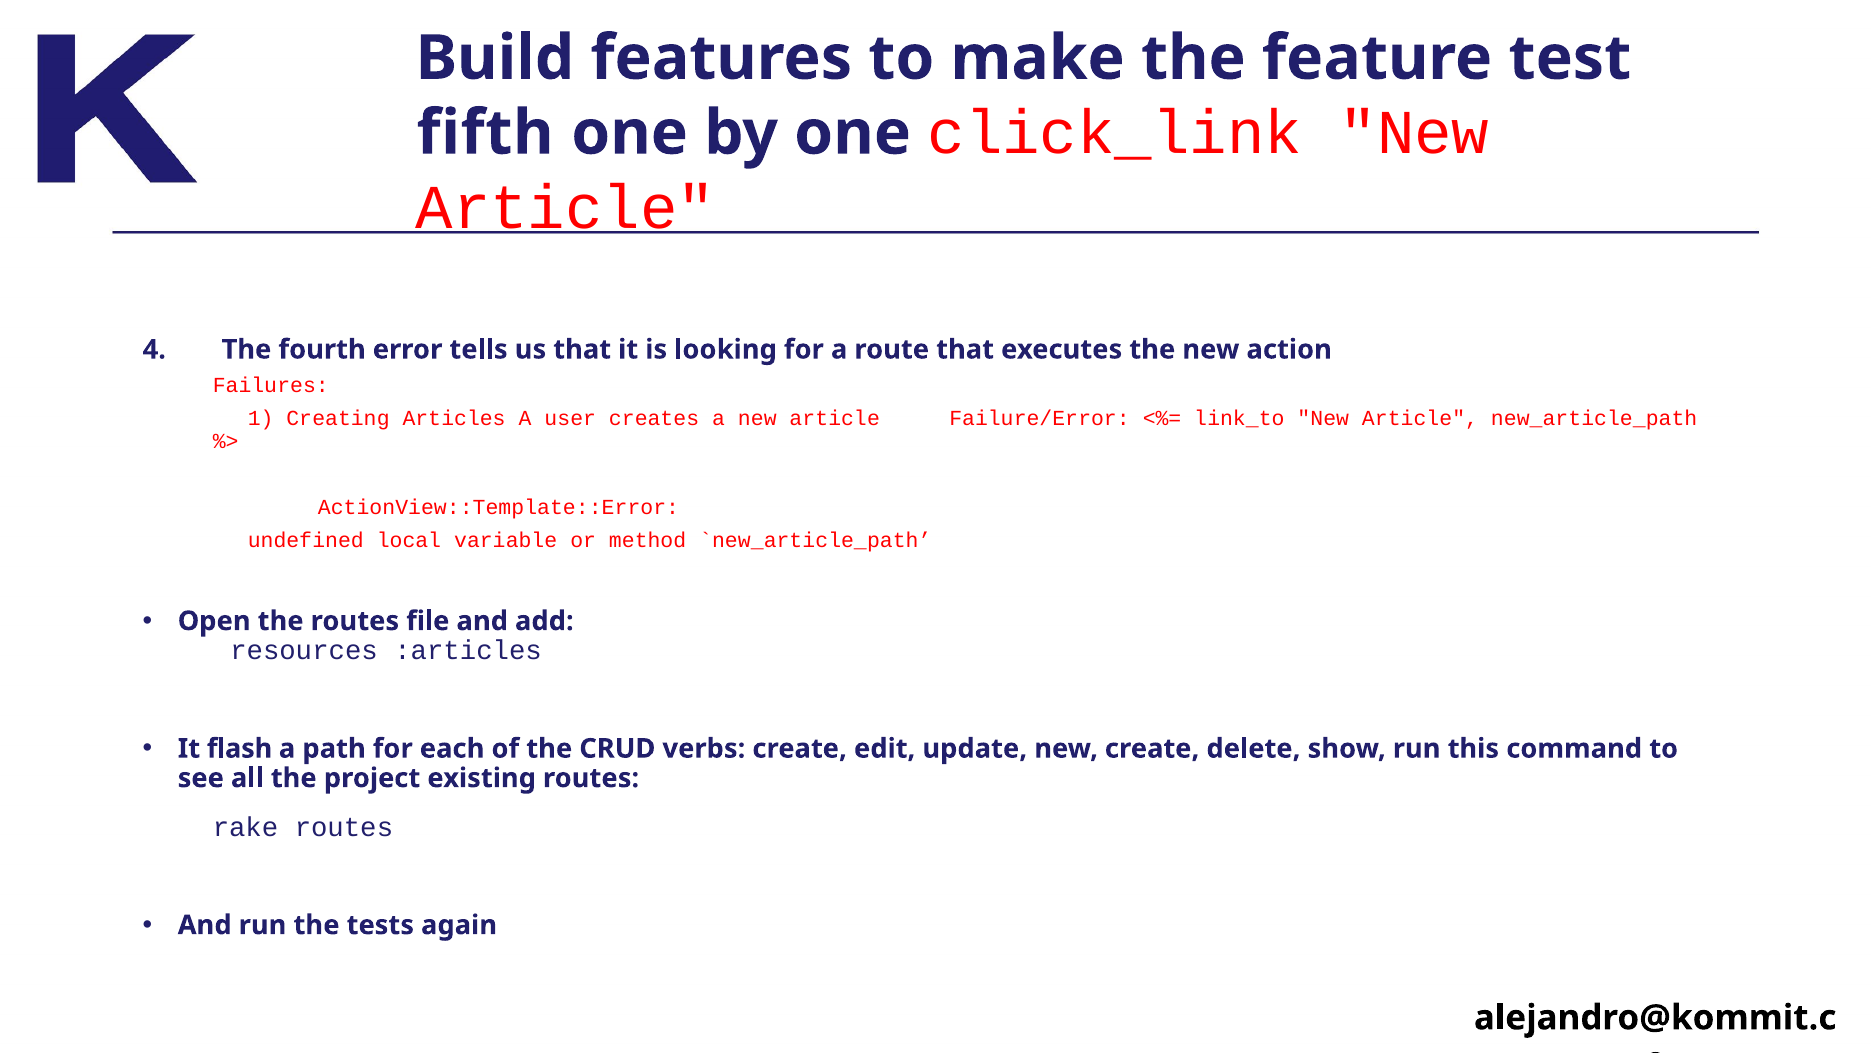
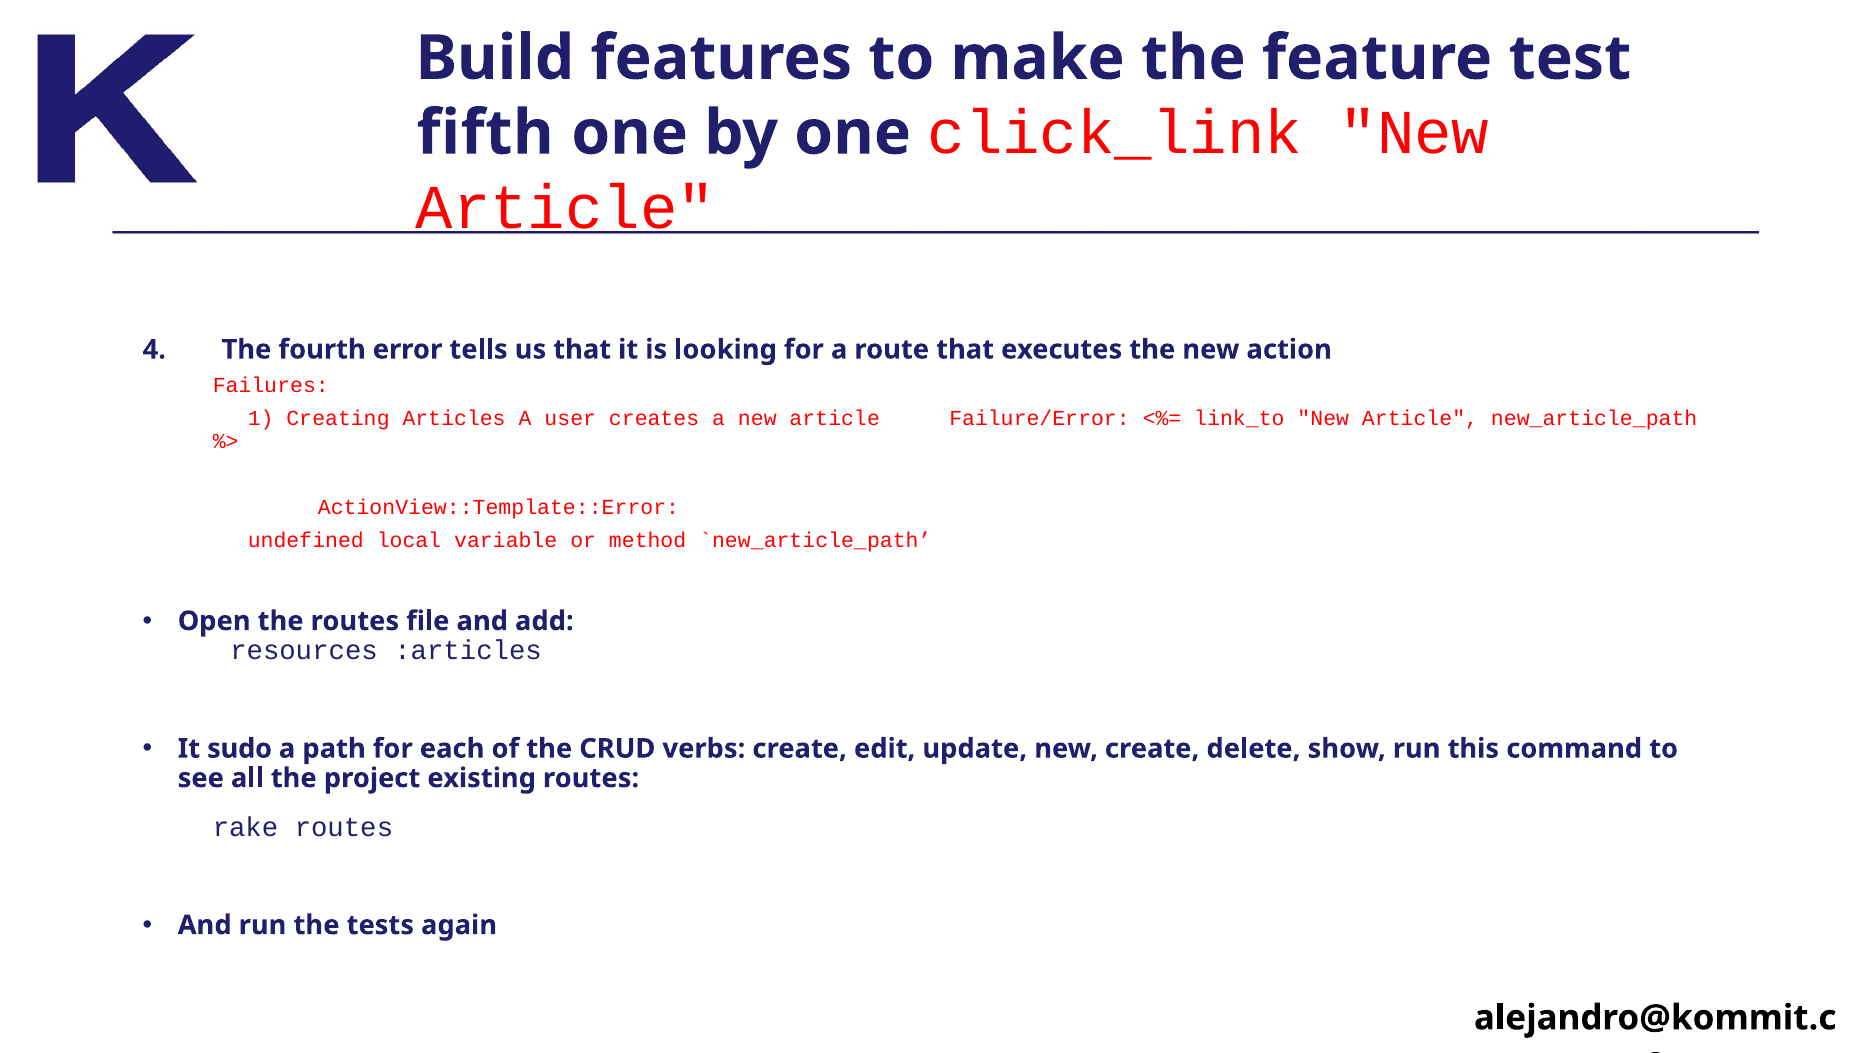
flash: flash -> sudo (240, 748)
